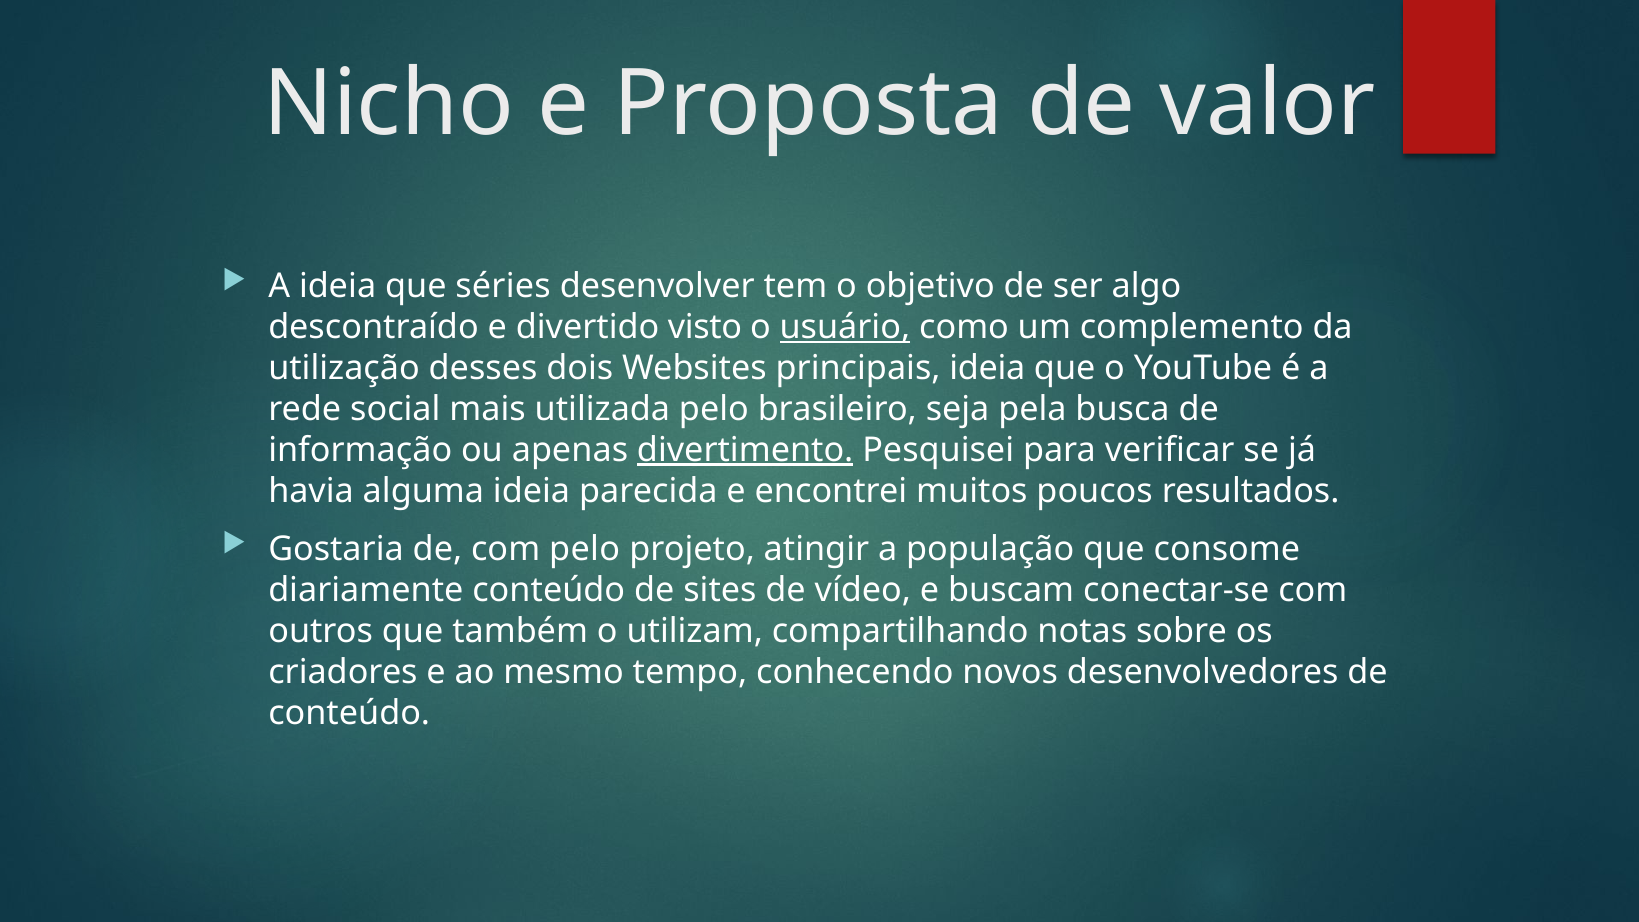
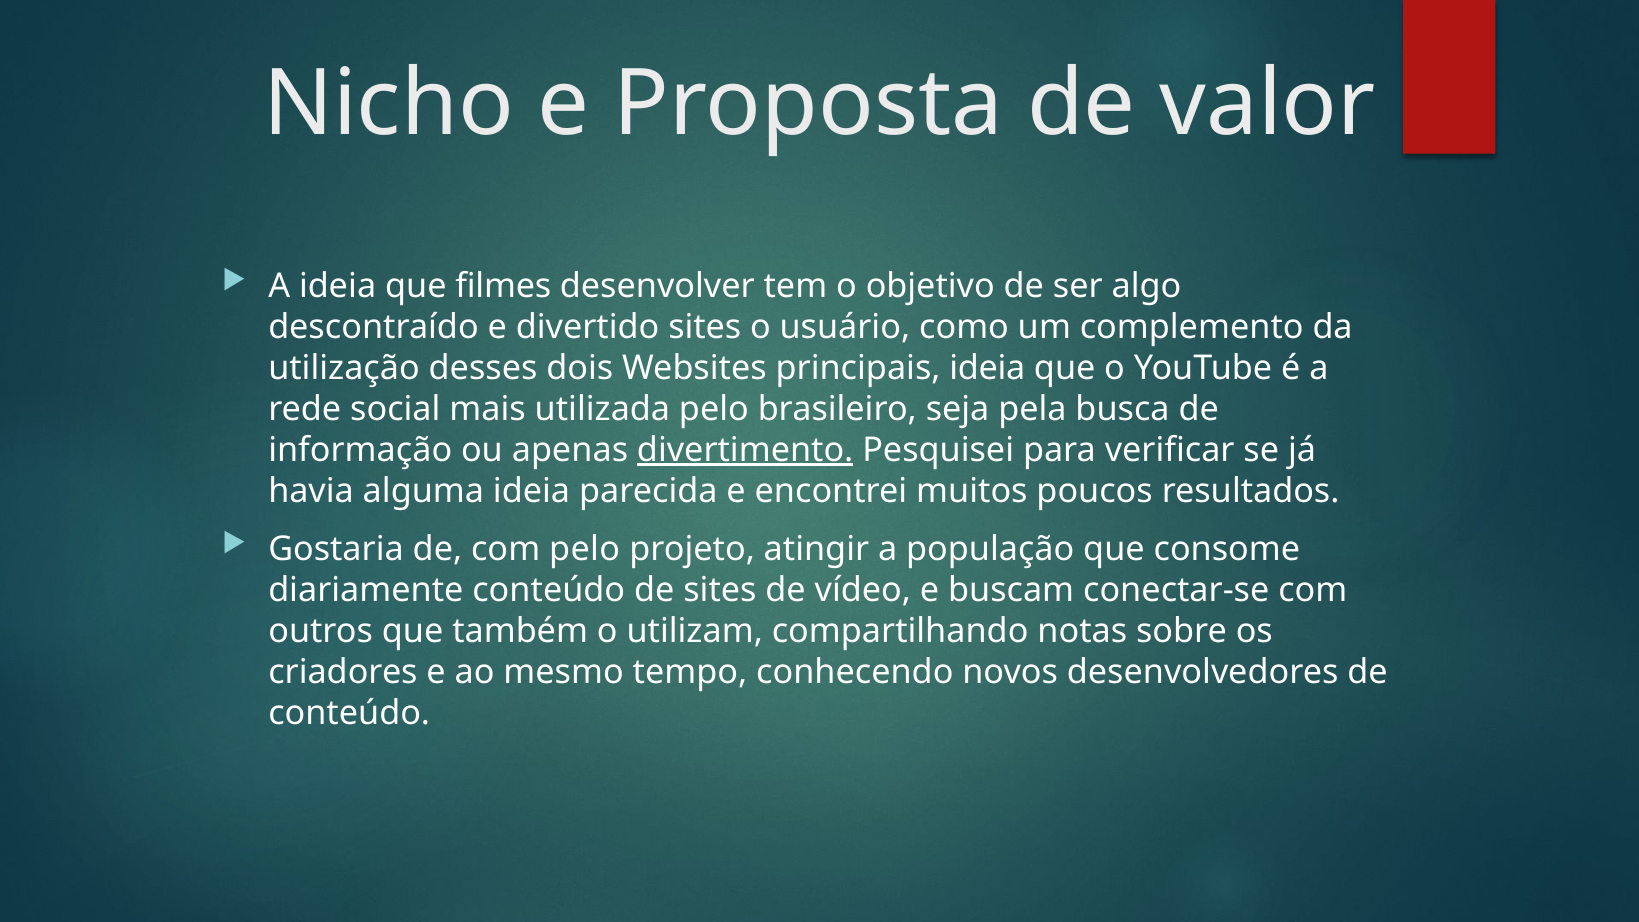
séries: séries -> filmes (503, 286)
divertido visto: visto -> sites (705, 327)
usuário underline: present -> none (845, 327)
